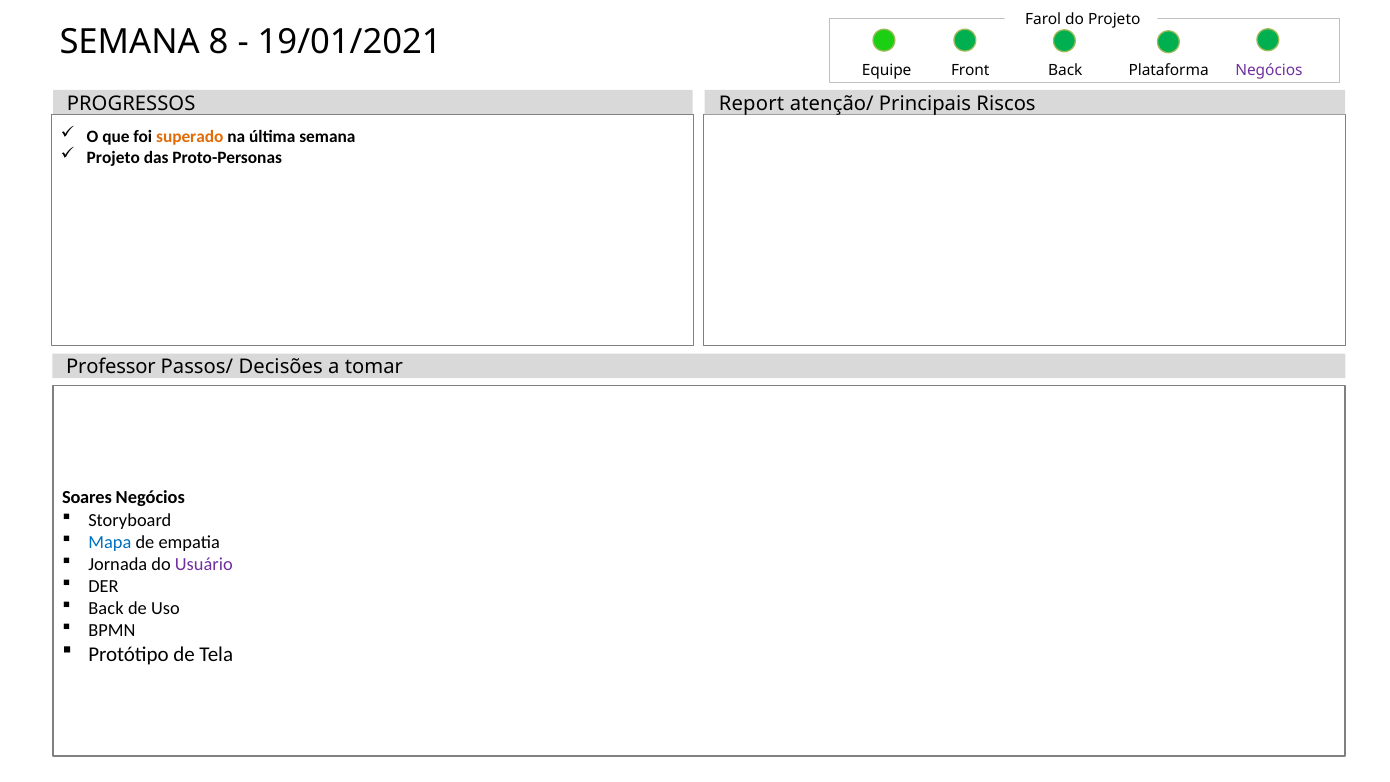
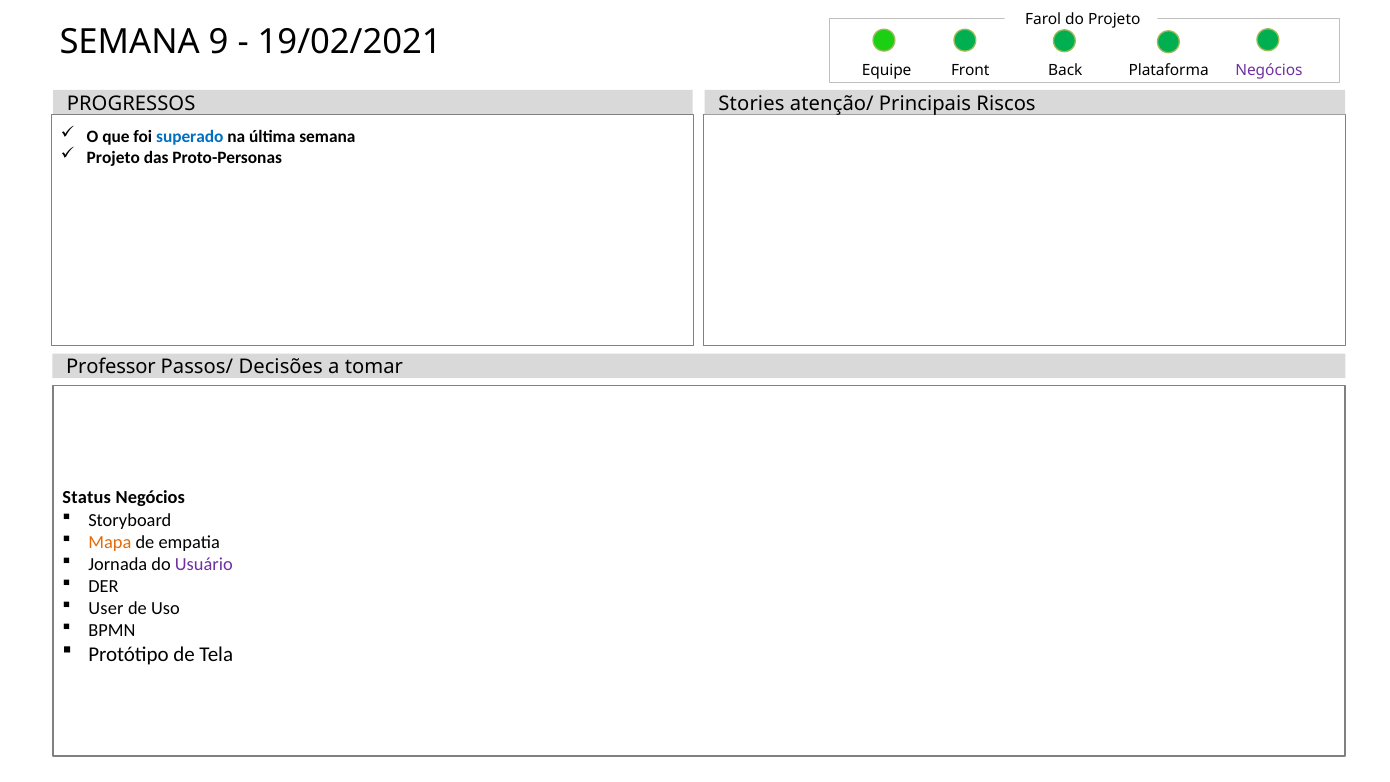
8: 8 -> 9 (219, 42)
19/01/2021: 19/01/2021 -> 19/02/2021 (350, 42)
Report: Report -> Stories (752, 104)
superado colour: orange -> blue (190, 137)
Soares: Soares -> Status (87, 498)
Mapa colour: blue -> orange (110, 542)
Back: Back -> User (106, 608)
